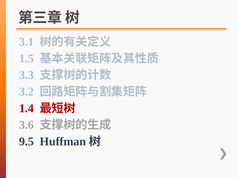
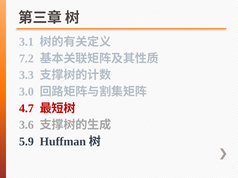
1.5: 1.5 -> 7.2 (26, 59)
3.2: 3.2 -> 3.0 (26, 92)
1.4: 1.4 -> 4.7 (26, 109)
9.5: 9.5 -> 5.9 (26, 142)
